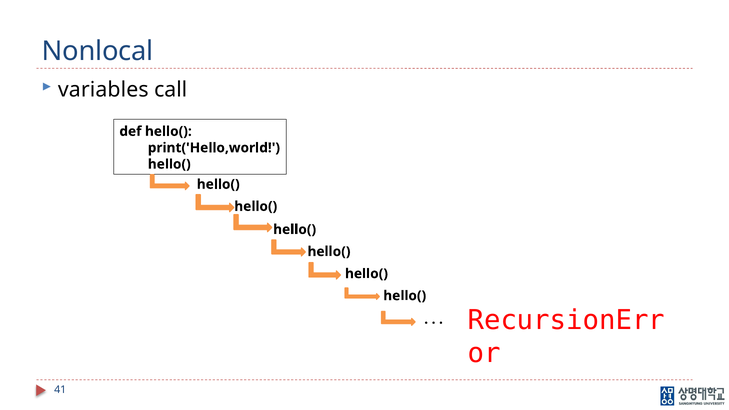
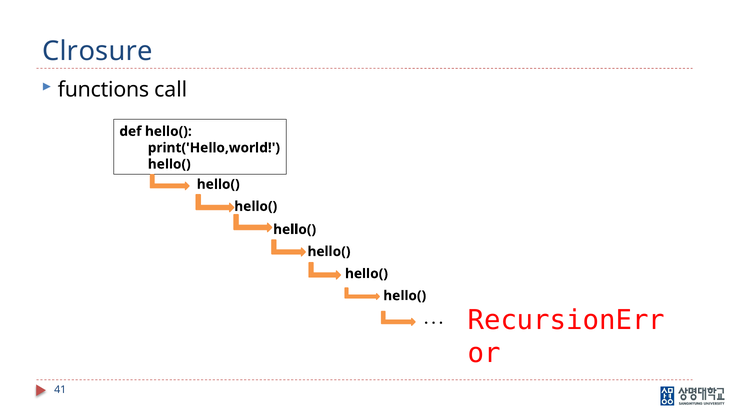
Nonlocal: Nonlocal -> Clrosure (97, 51)
variables: variables -> functions (103, 90)
